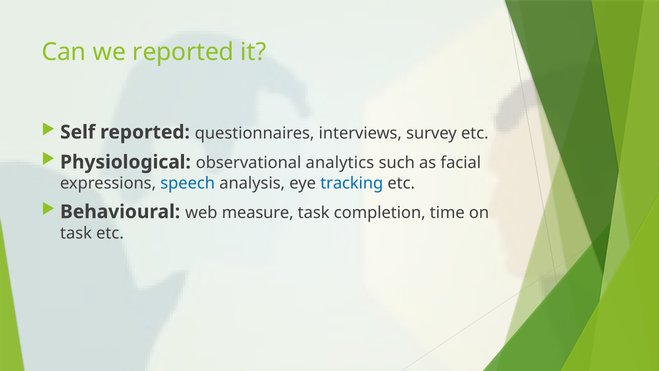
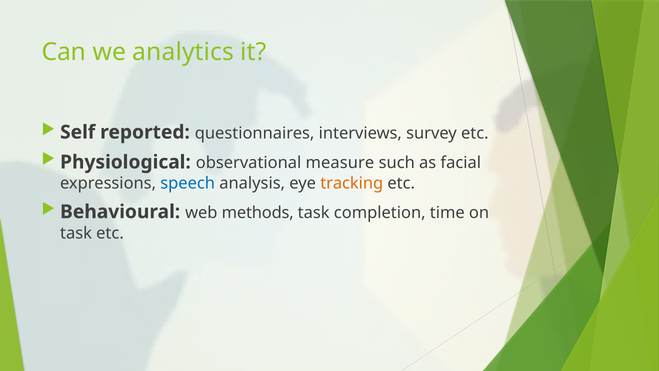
we reported: reported -> analytics (183, 52)
analytics: analytics -> measure (340, 163)
tracking colour: blue -> orange (352, 183)
measure: measure -> methods (258, 213)
